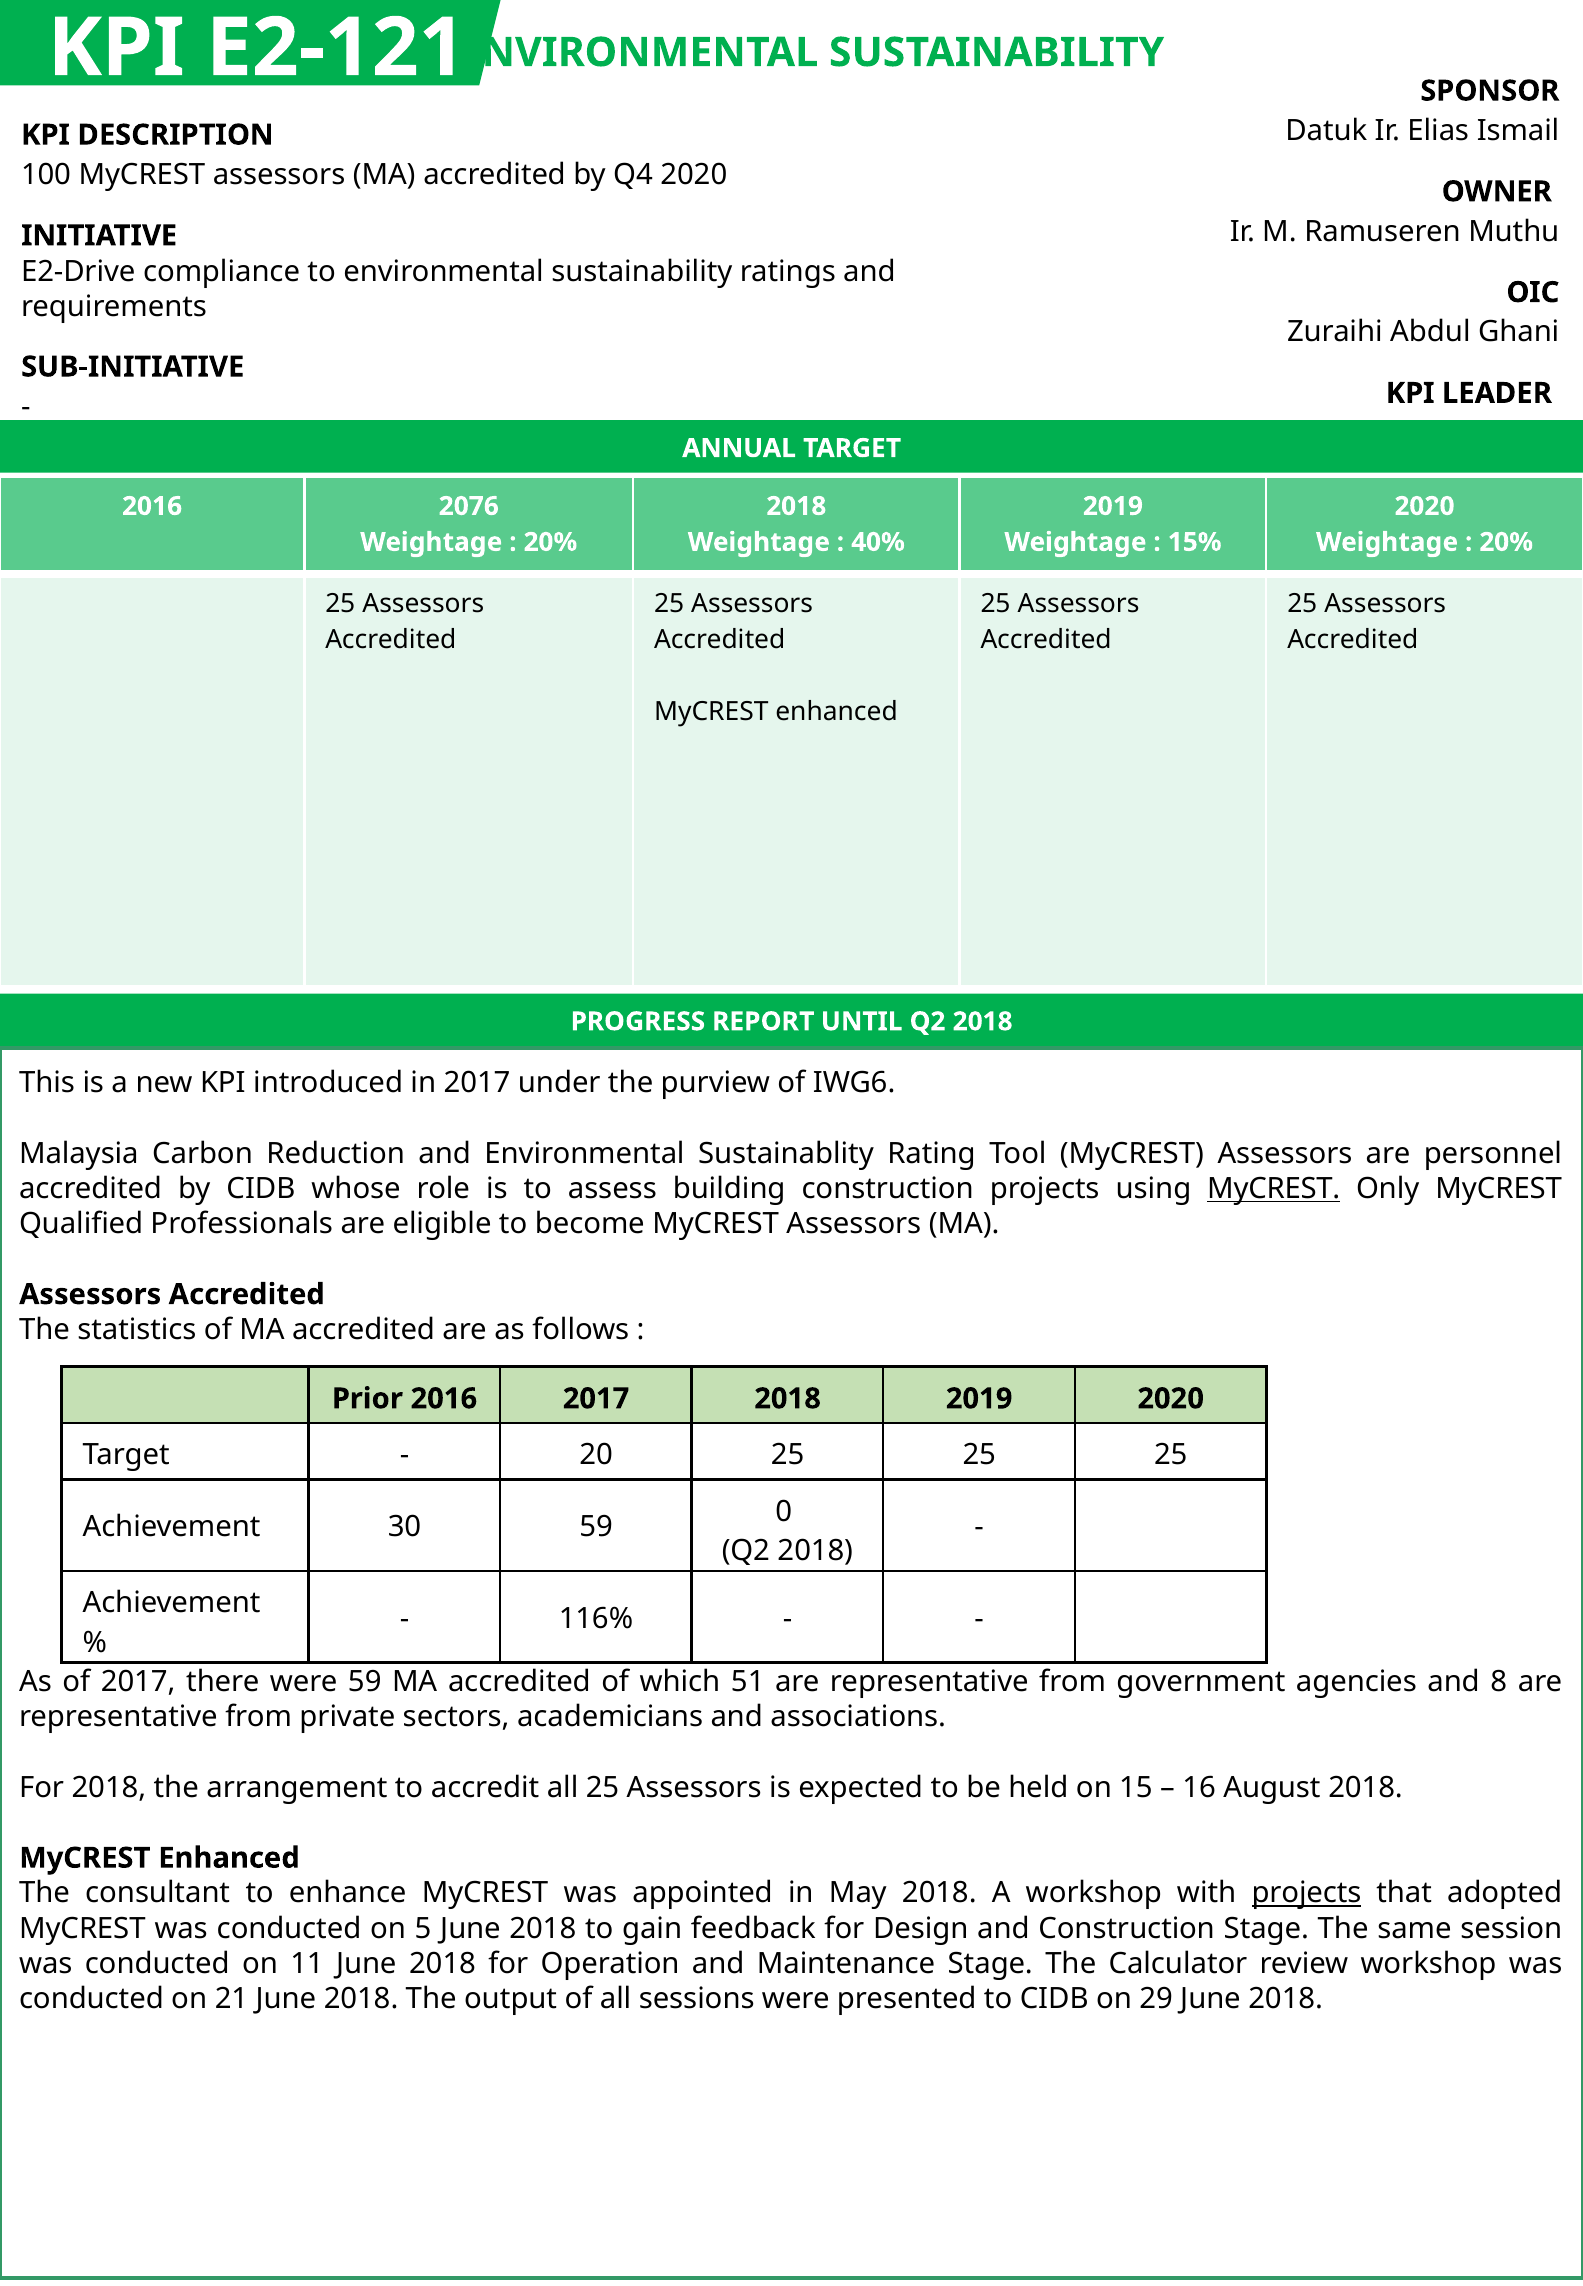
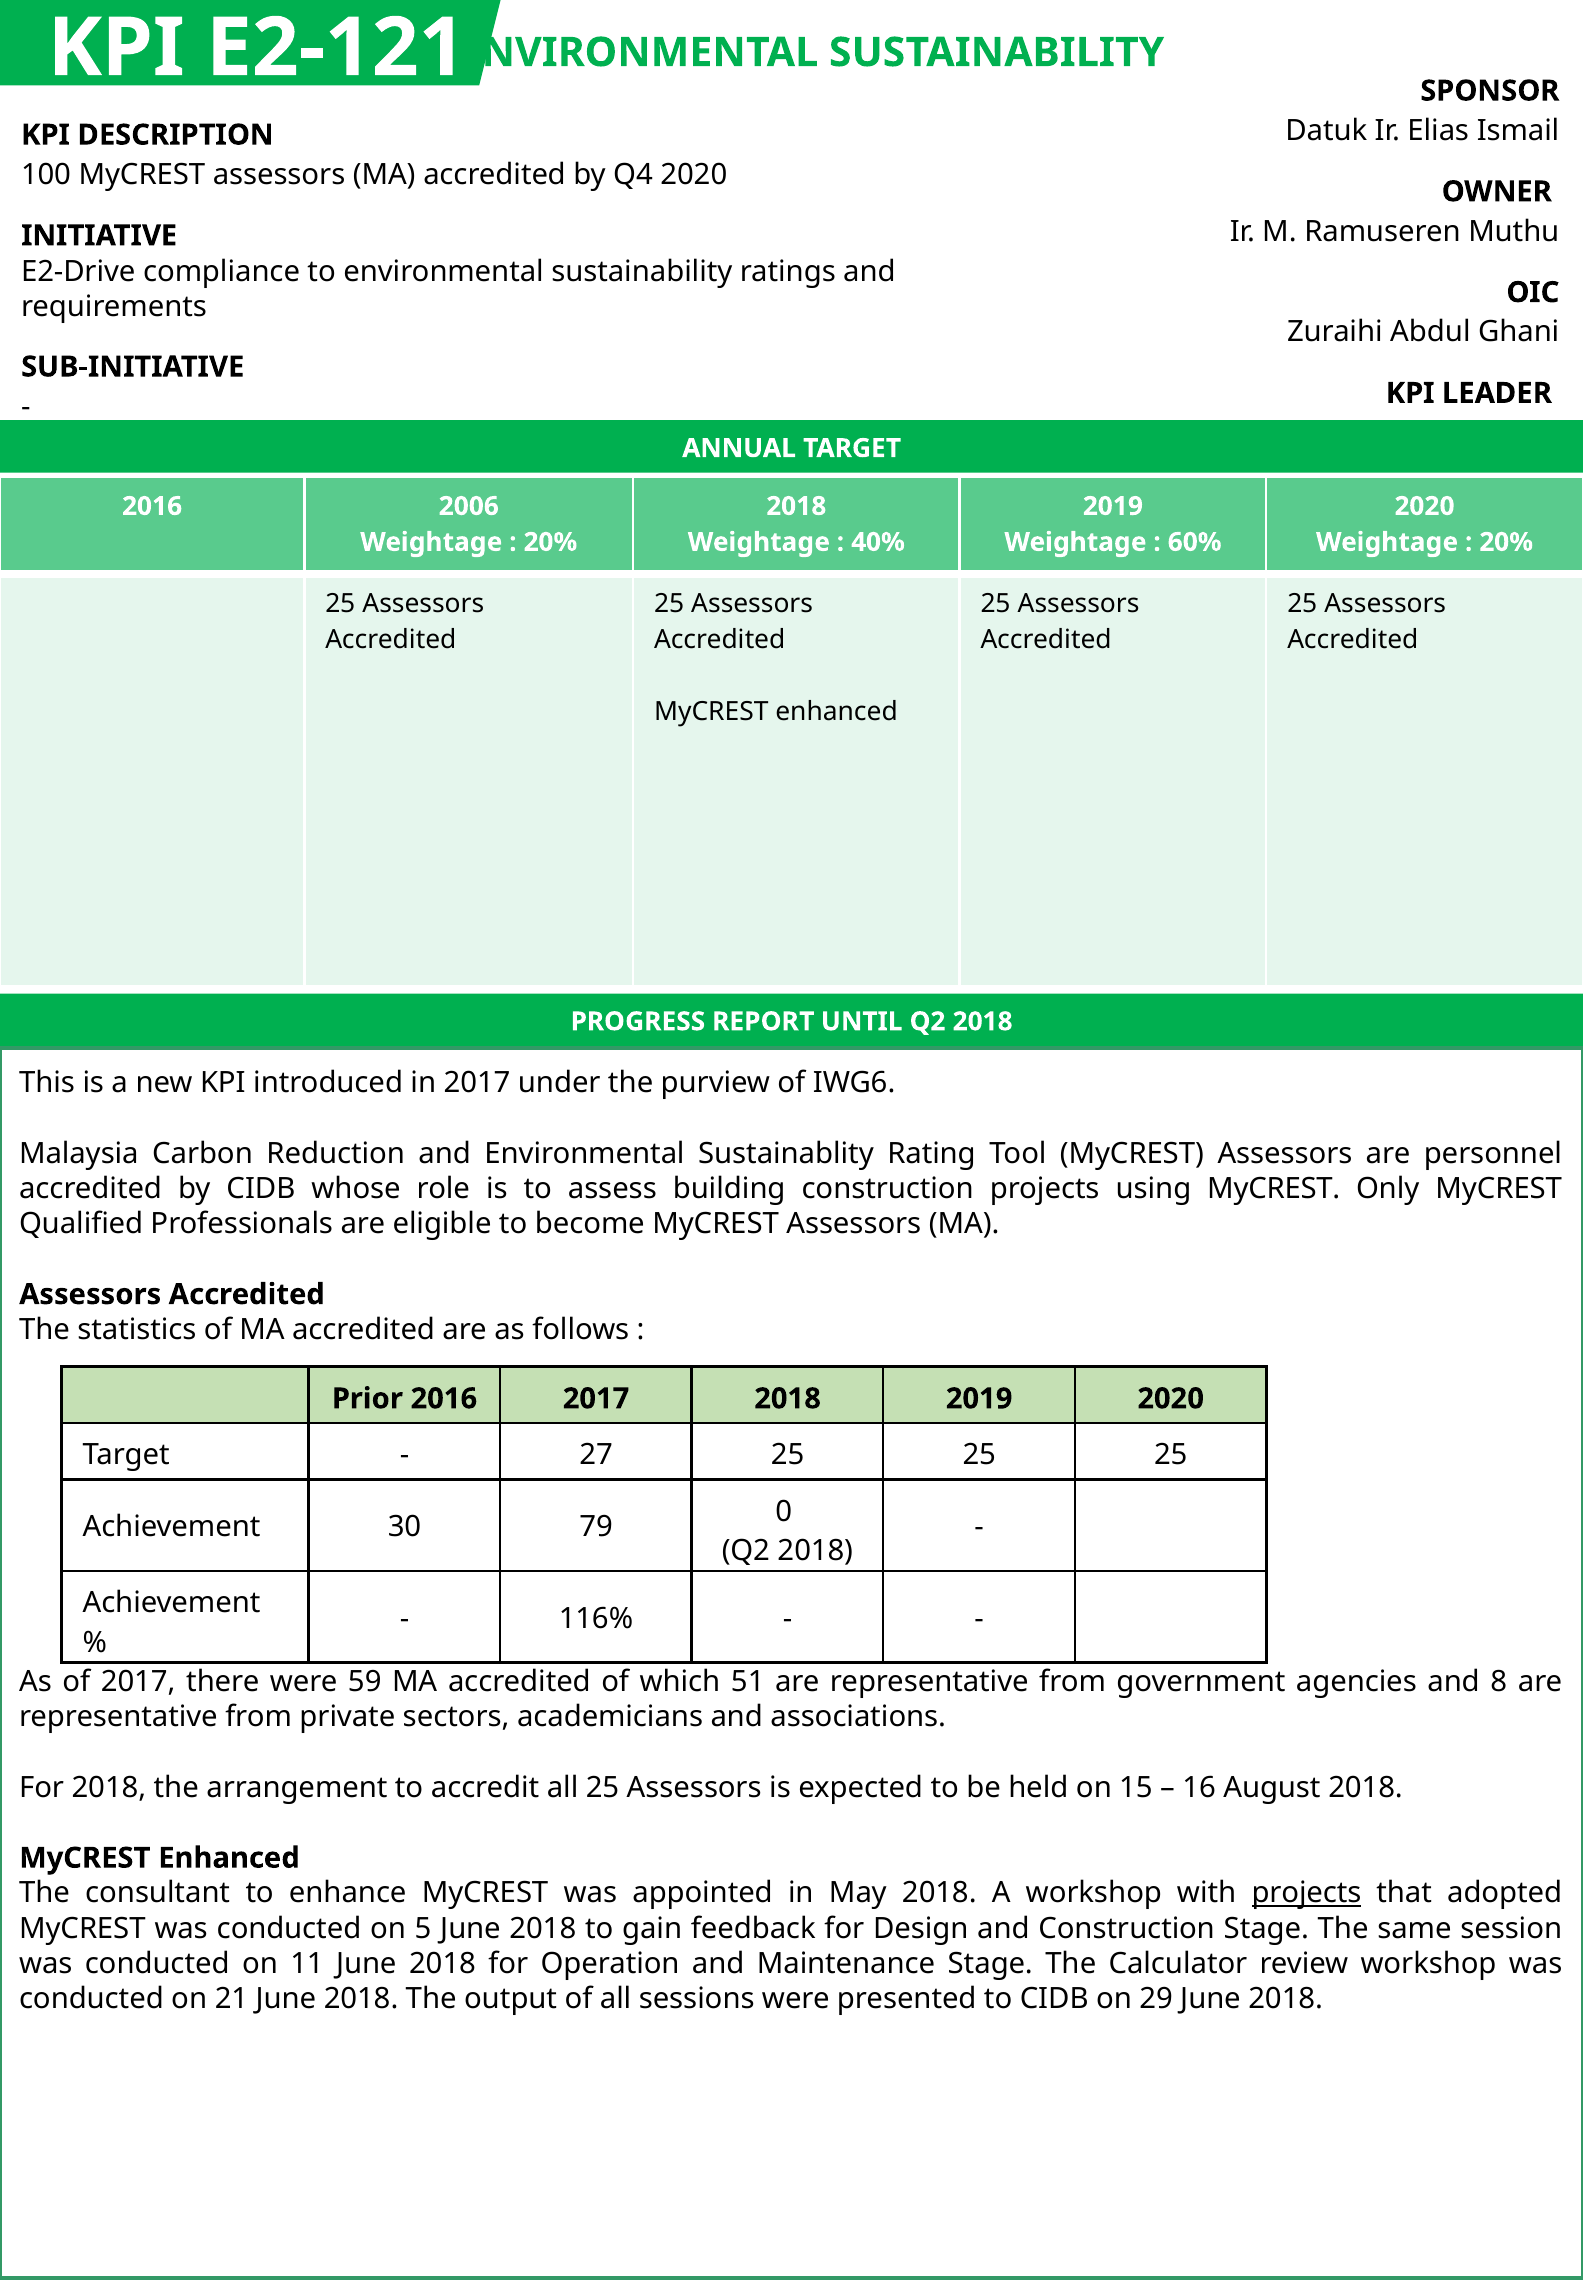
2076: 2076 -> 2006 (469, 506)
15%: 15% -> 60% (1195, 542)
MyCREST underline: present -> none (1274, 1189)
20: 20 -> 27 (596, 1455)
30 59: 59 -> 79 (596, 1527)
